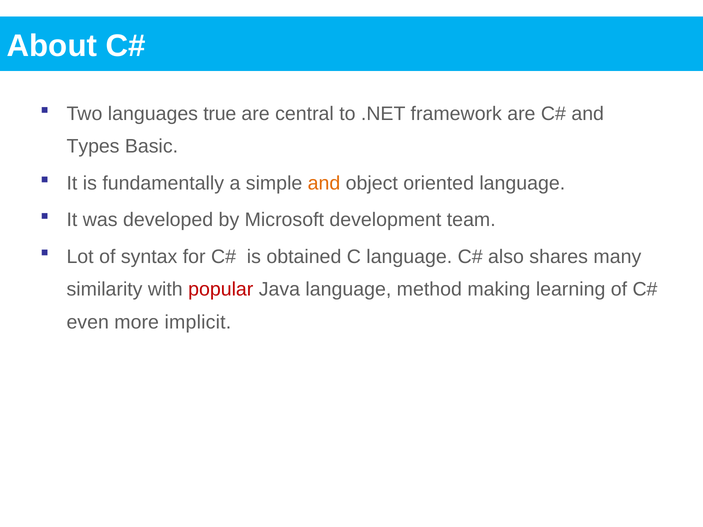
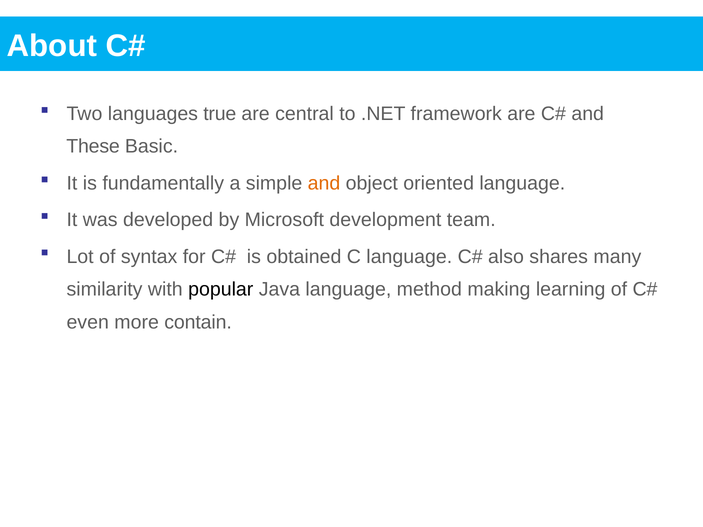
Types: Types -> These (93, 147)
popular colour: red -> black (221, 290)
implicit: implicit -> contain (198, 322)
